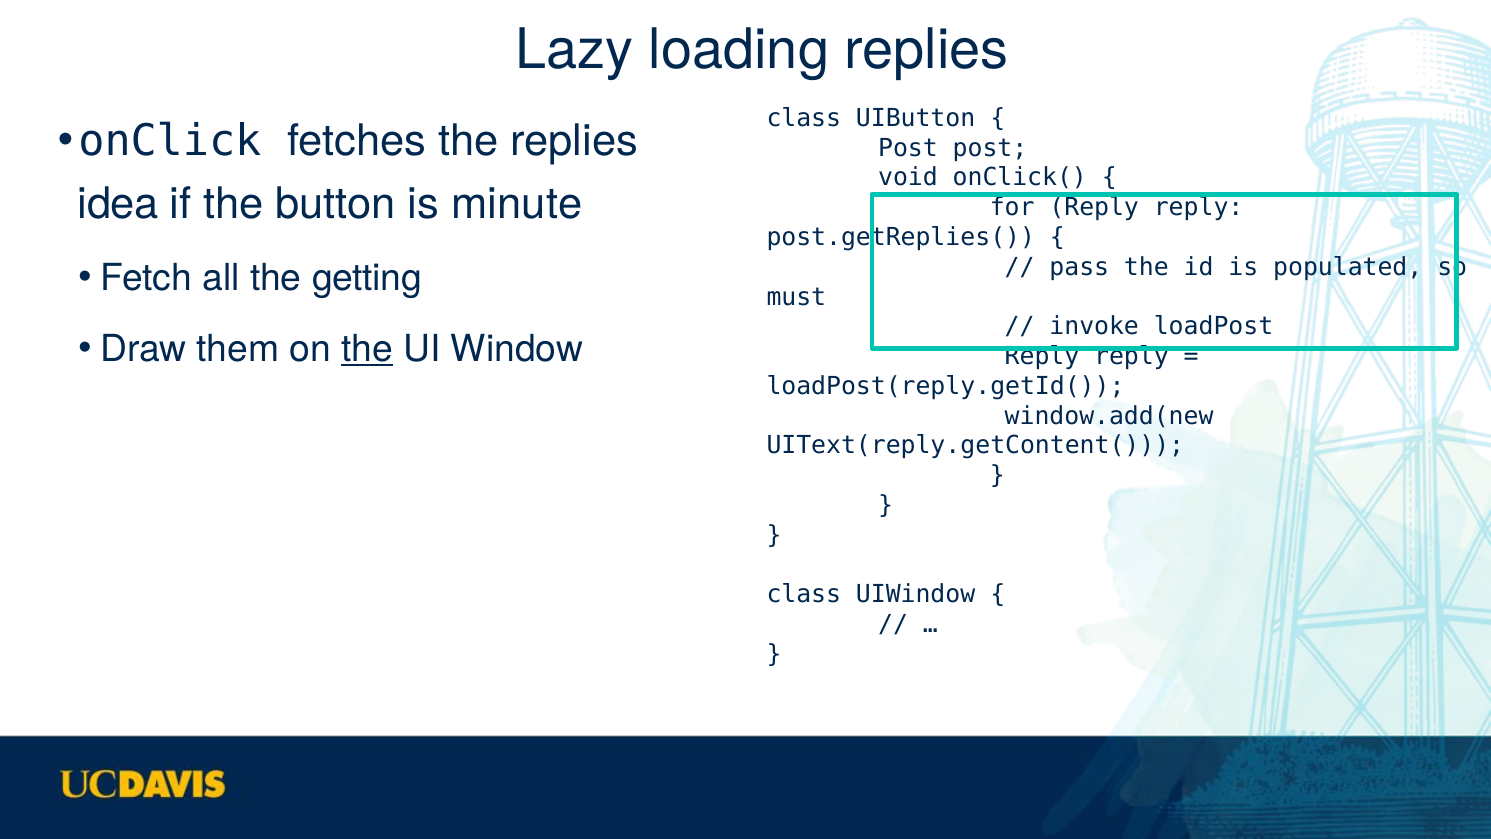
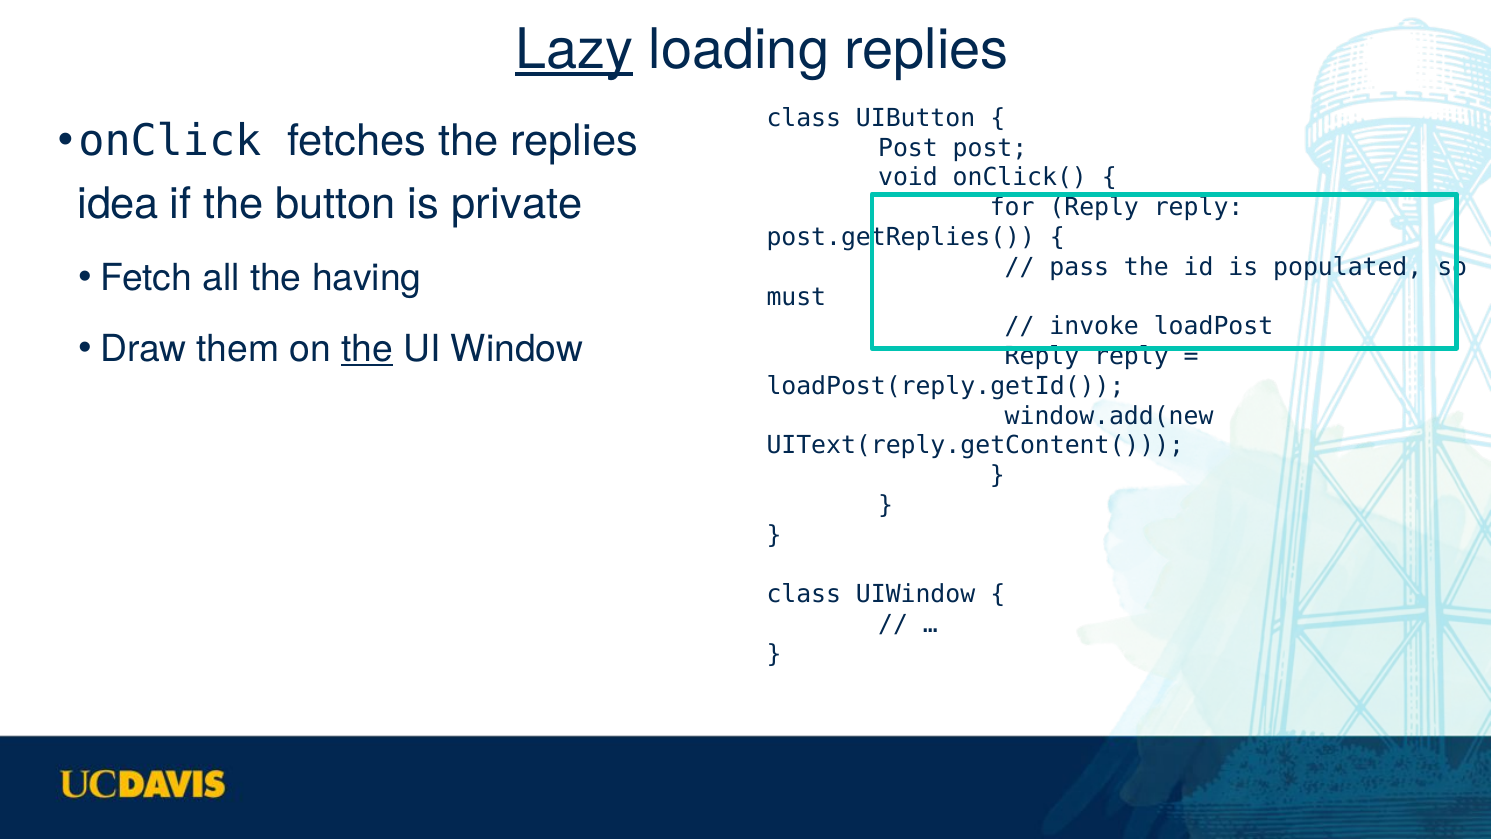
Lazy underline: none -> present (574, 50)
minute: minute -> private (517, 204)
getting: getting -> having (367, 278)
